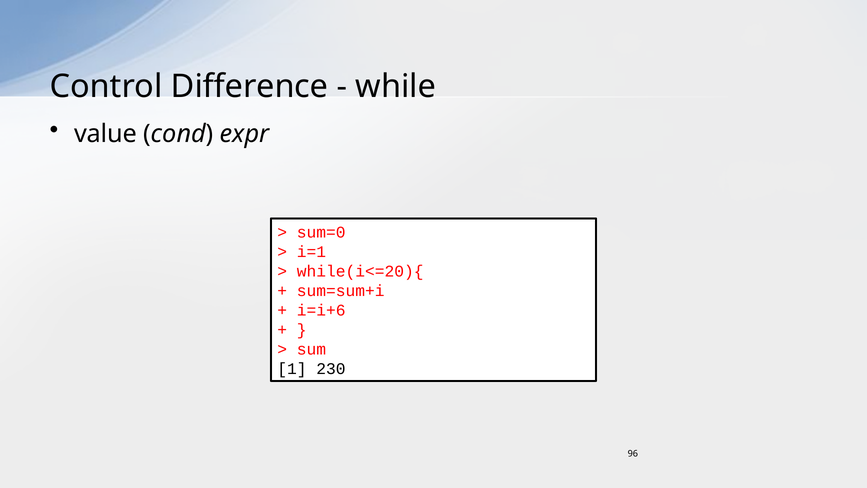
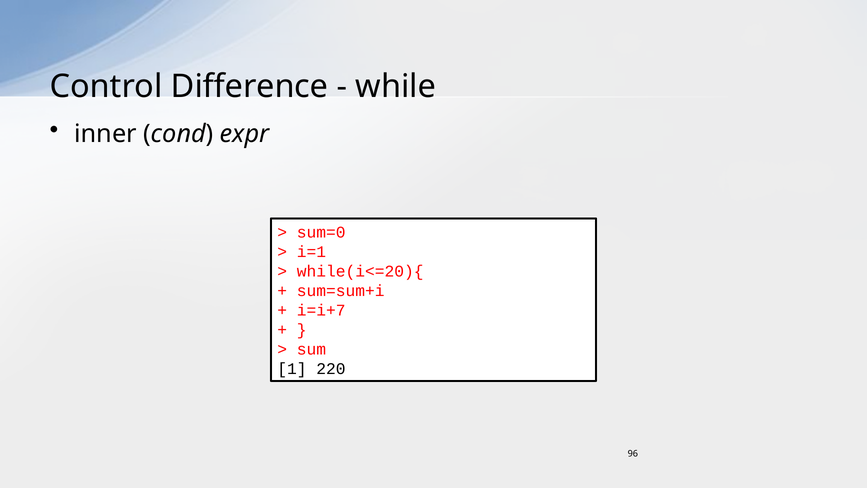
value: value -> inner (105, 134)
i=i+6: i=i+6 -> i=i+7 (321, 310)
230: 230 -> 220 (331, 369)
